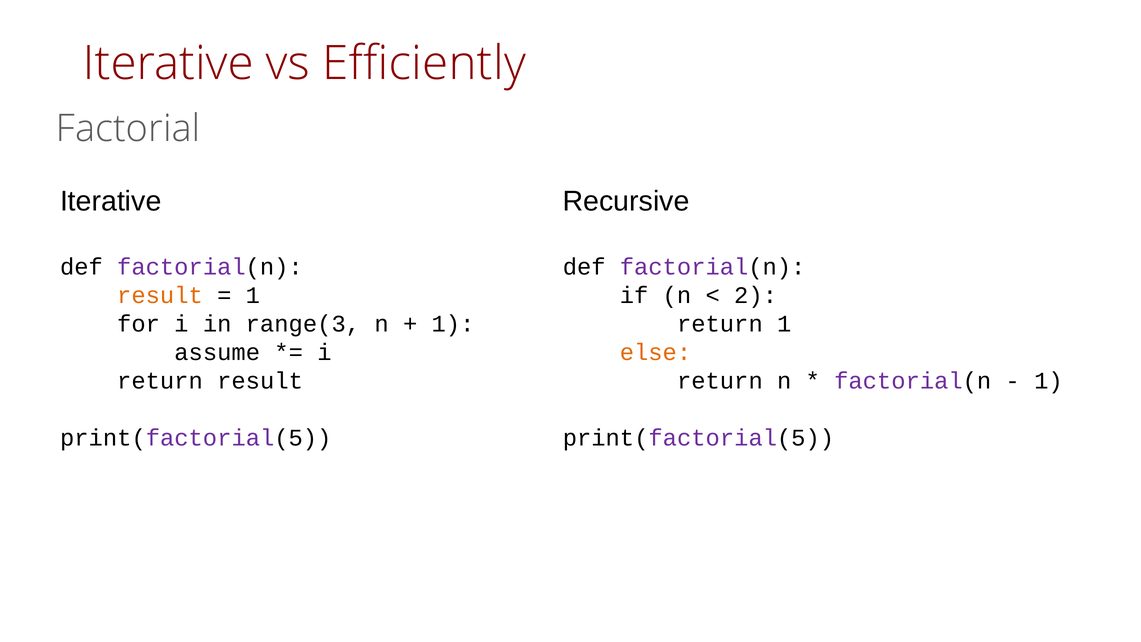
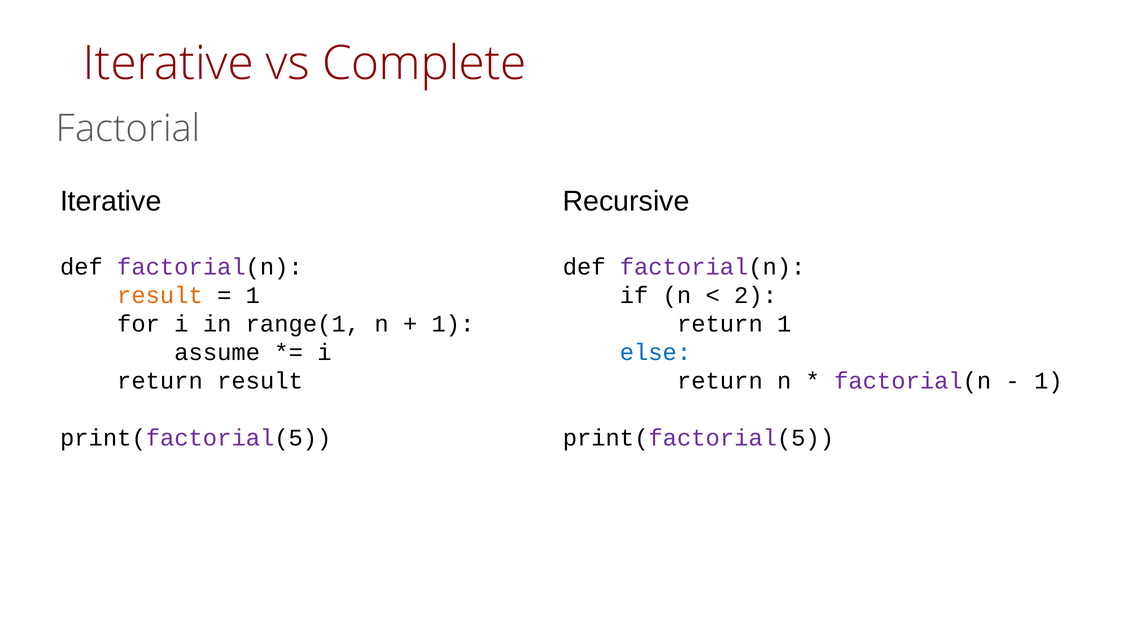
Efficiently: Efficiently -> Complete (424, 63)
range(3: range(3 -> range(1 (303, 324)
else colour: orange -> blue (655, 352)
